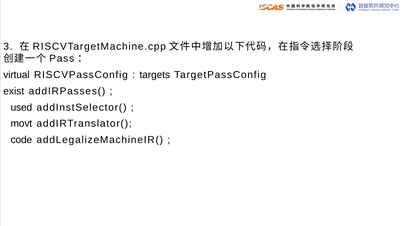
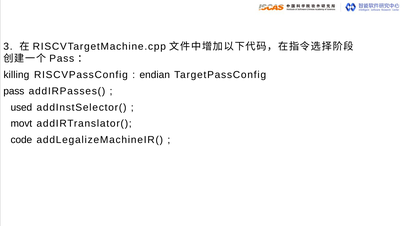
virtual: virtual -> killing (16, 75)
targets: targets -> endian (155, 75)
exist: exist -> pass (14, 91)
